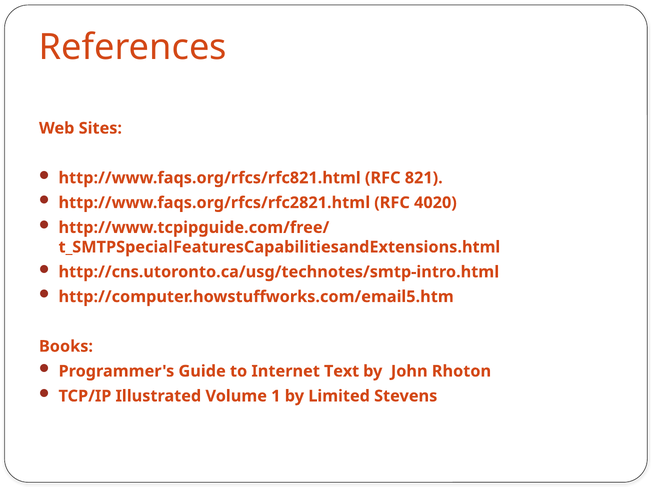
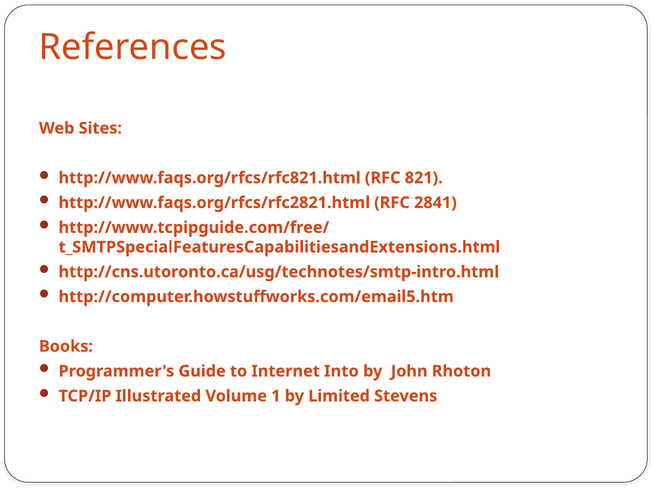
4020: 4020 -> 2841 (435, 203)
Text: Text -> Into (341, 371)
